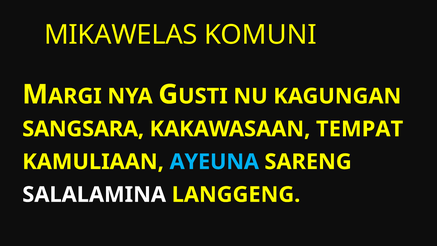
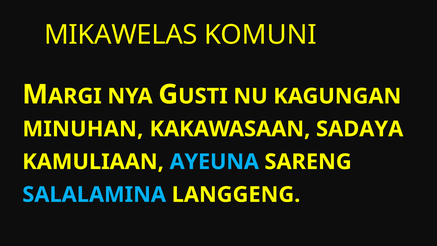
SANGSARA: SANGSARA -> MINUHAN (83, 129)
TEMPAT: TEMPAT -> SADAYA (360, 129)
SALALAMINA colour: white -> light blue (94, 194)
